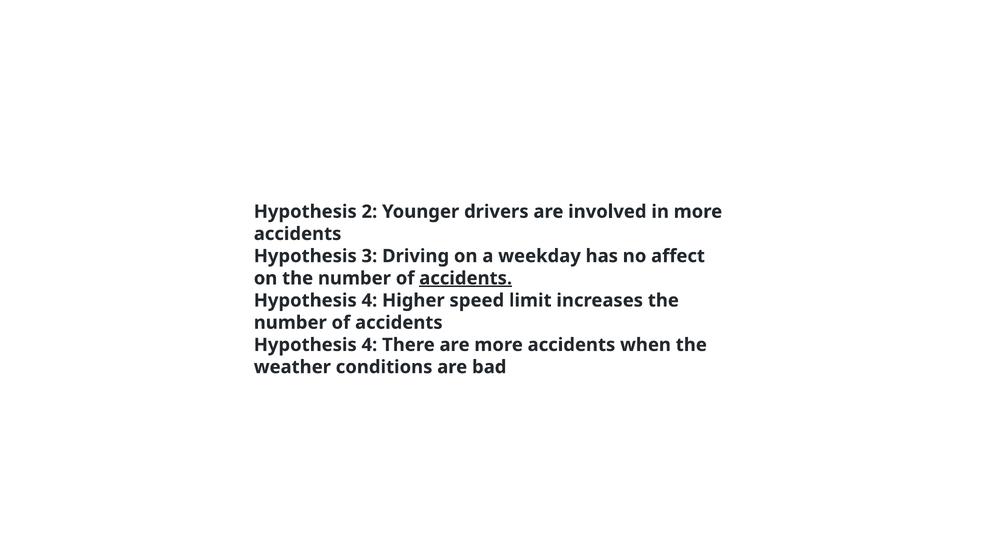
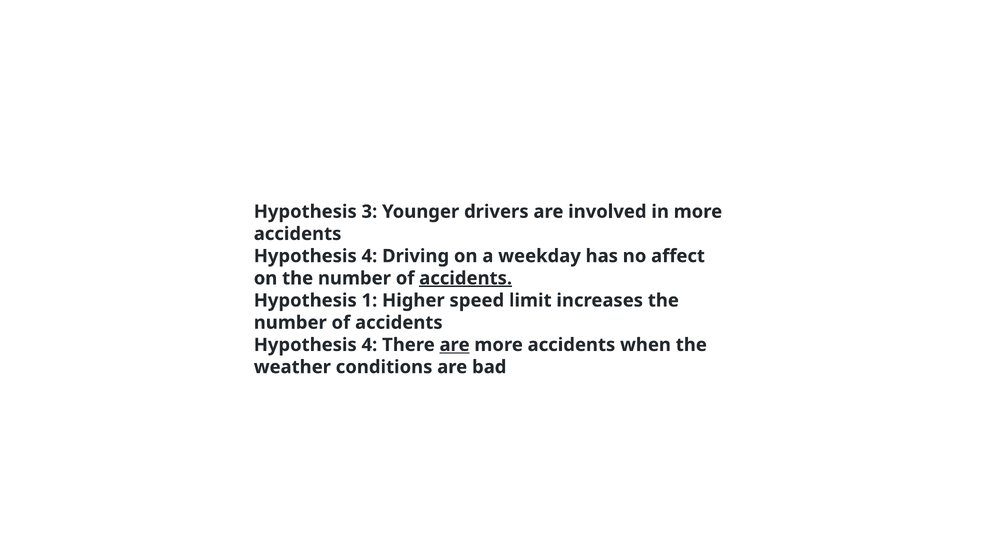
2: 2 -> 3 (369, 212)
3: 3 -> 4 (369, 256)
4: 4 -> 1 (369, 300)
are underline: none -> present (455, 345)
